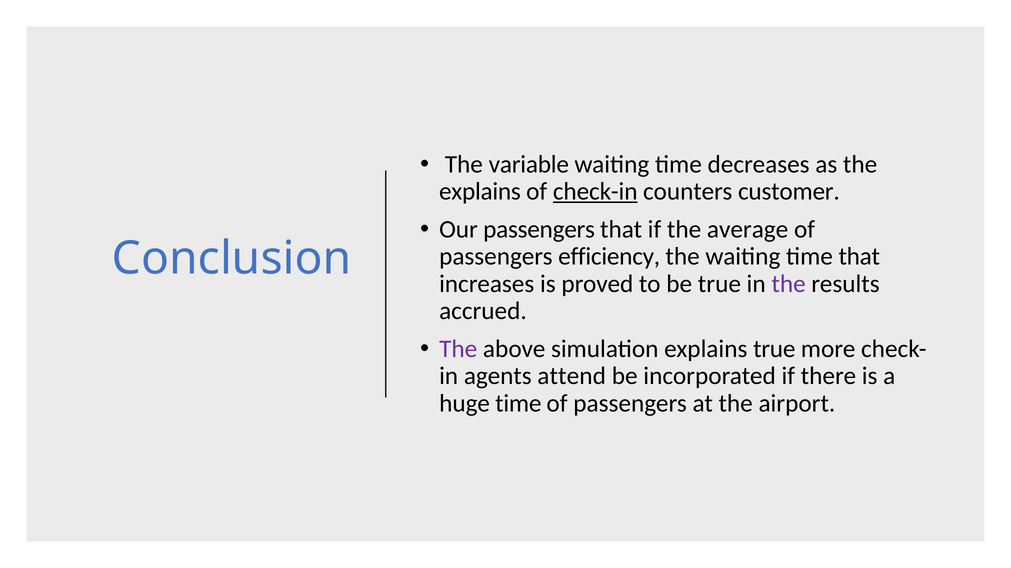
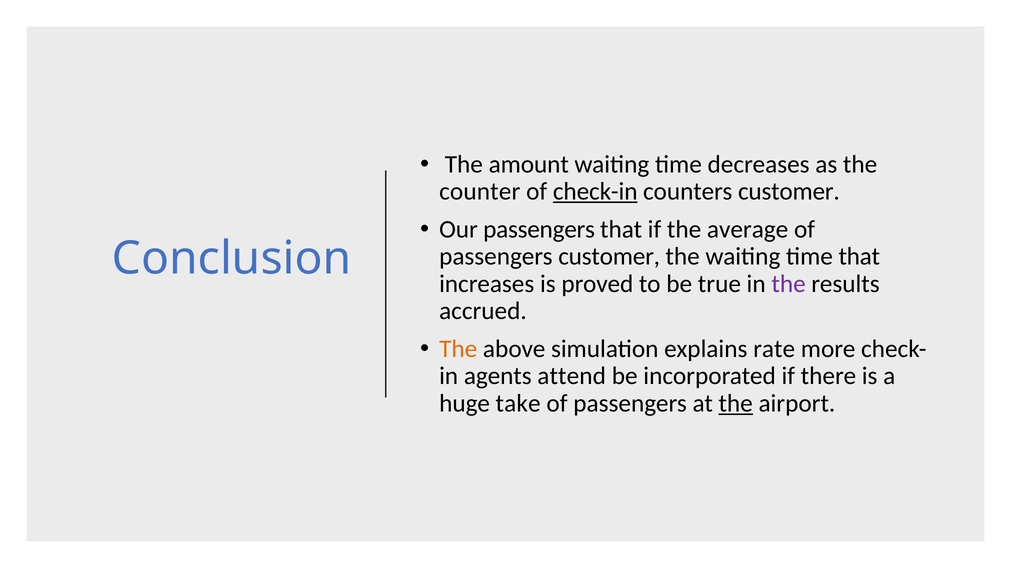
variable: variable -> amount (529, 164)
explains: explains -> counter (480, 192)
passengers efficiency: efficiency -> customer (609, 257)
The colour: purple -> orange (458, 349)
explains true: true -> rate (774, 349)
huge time: time -> take (518, 404)
the underline: none -> present (736, 404)
